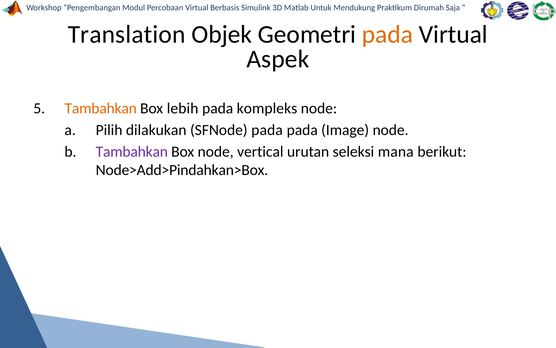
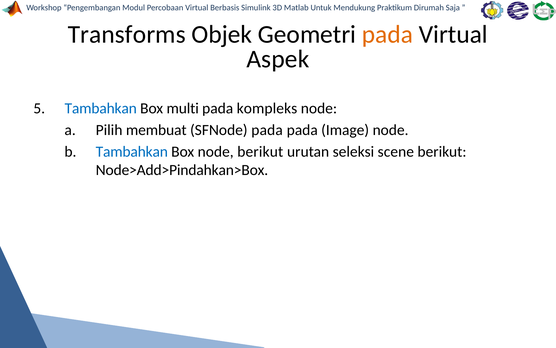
Translation: Translation -> Transforms (127, 34)
Tambahkan colour: orange -> blue (101, 108)
lebih: lebih -> multi (183, 108)
dilakukan: dilakukan -> membuat (156, 130)
Tambahkan colour: purple -> blue (132, 151)
node vertical: vertical -> berikut (260, 151)
mana: mana -> scene (396, 151)
